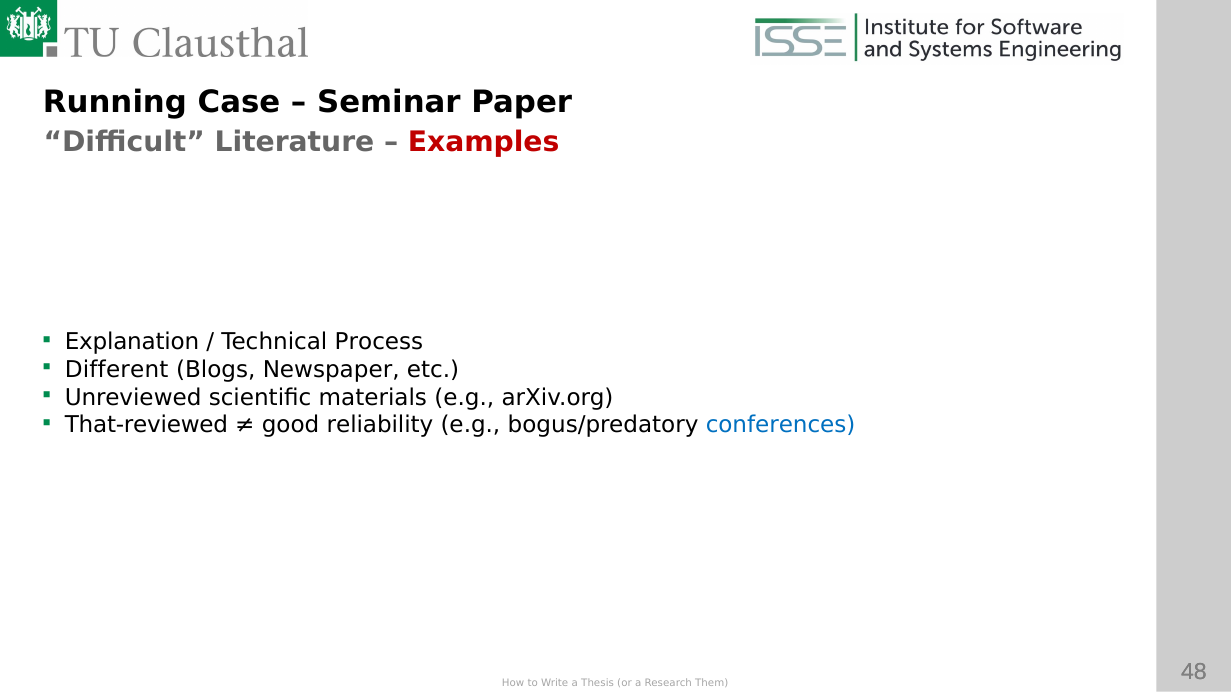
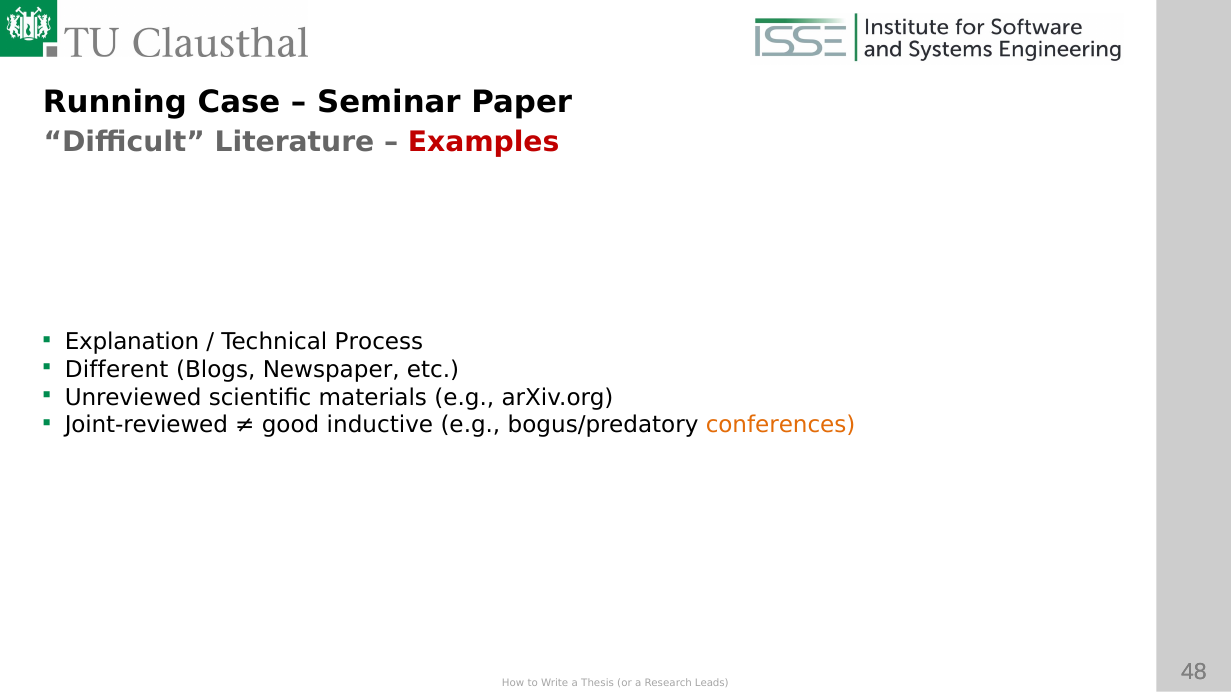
That-reviewed: That-reviewed -> Joint-reviewed (146, 425)
reliability: reliability -> inductive (380, 425)
conferences colour: blue -> orange (781, 425)
Them: Them -> Leads (712, 683)
